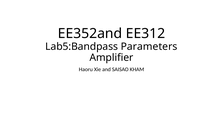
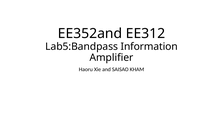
Parameters: Parameters -> Information (149, 47)
